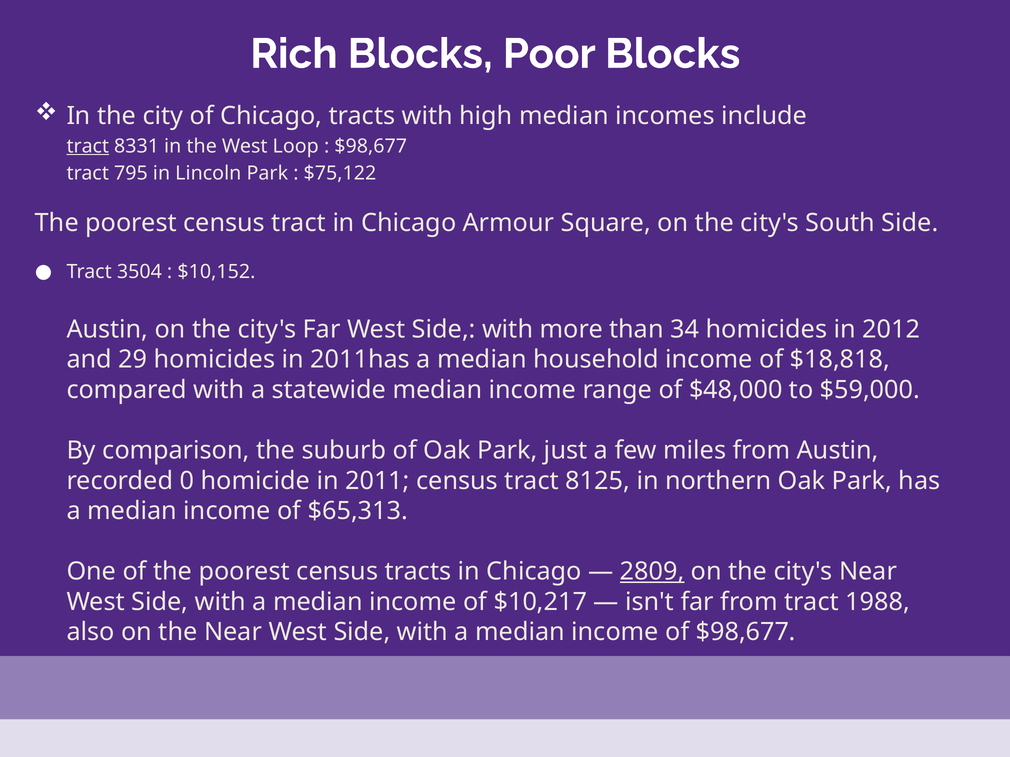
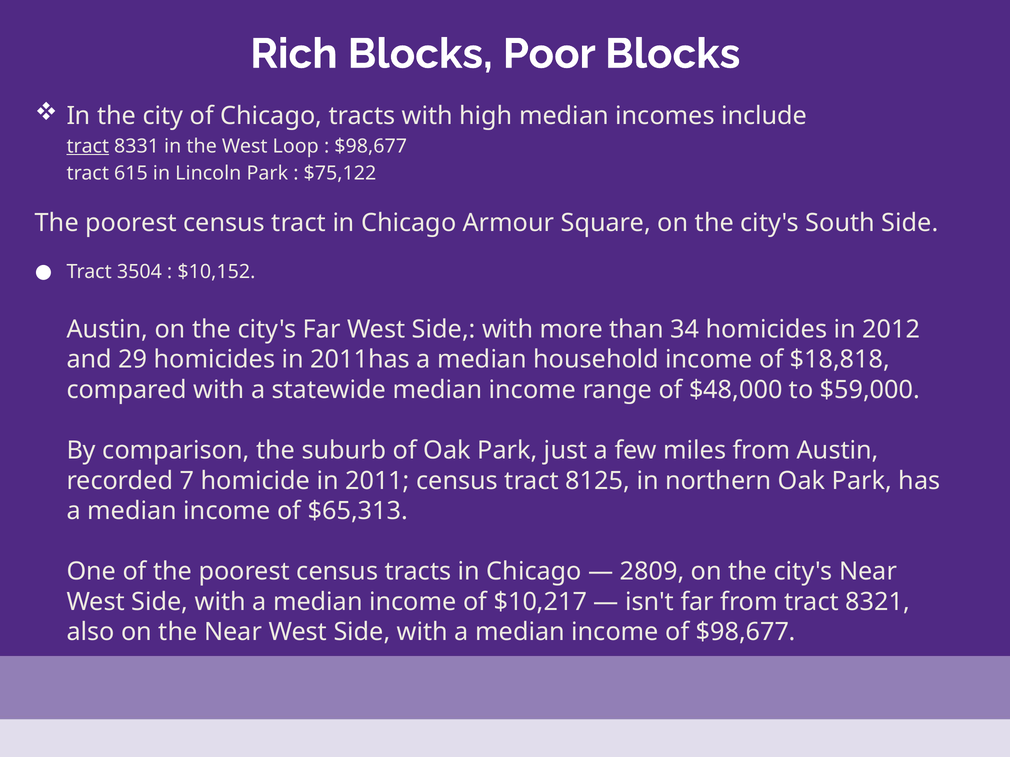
795: 795 -> 615 (131, 173)
0: 0 -> 7 (187, 481)
2809 underline: present -> none (652, 572)
1988: 1988 -> 8321 (878, 602)
